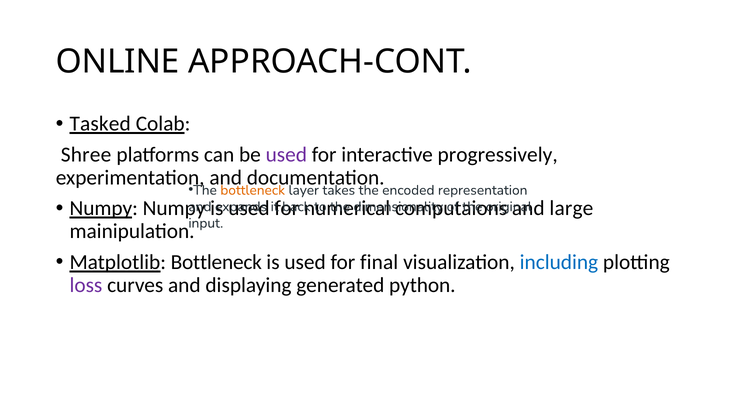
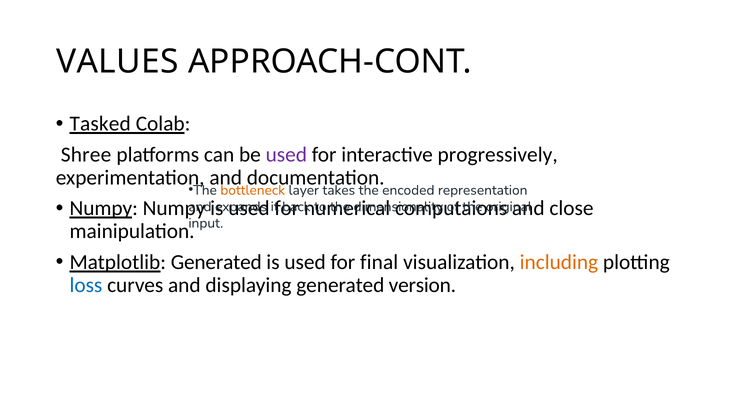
ONLINE: ONLINE -> VALUES (117, 61)
large: large -> close (571, 208)
Matplotlib Bottleneck: Bottleneck -> Generated (216, 262)
including colour: blue -> orange (559, 262)
loss colour: purple -> blue (86, 285)
python: python -> version (422, 285)
